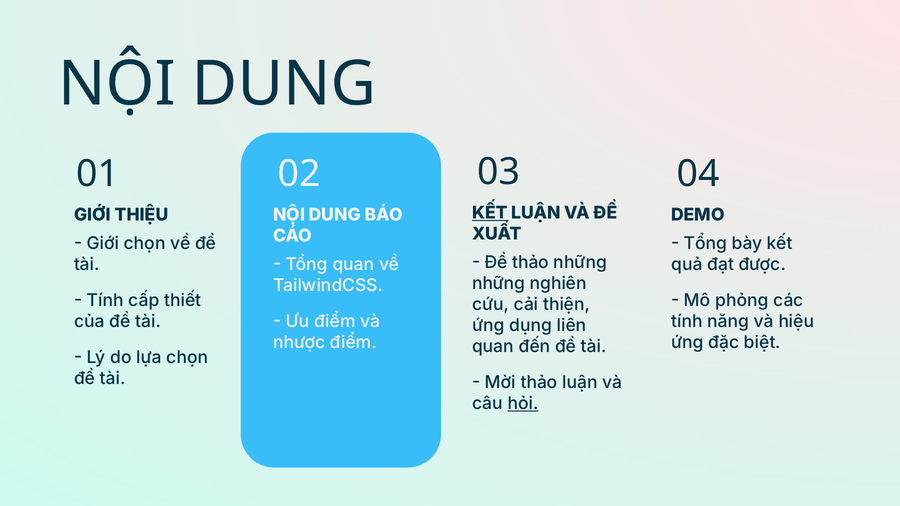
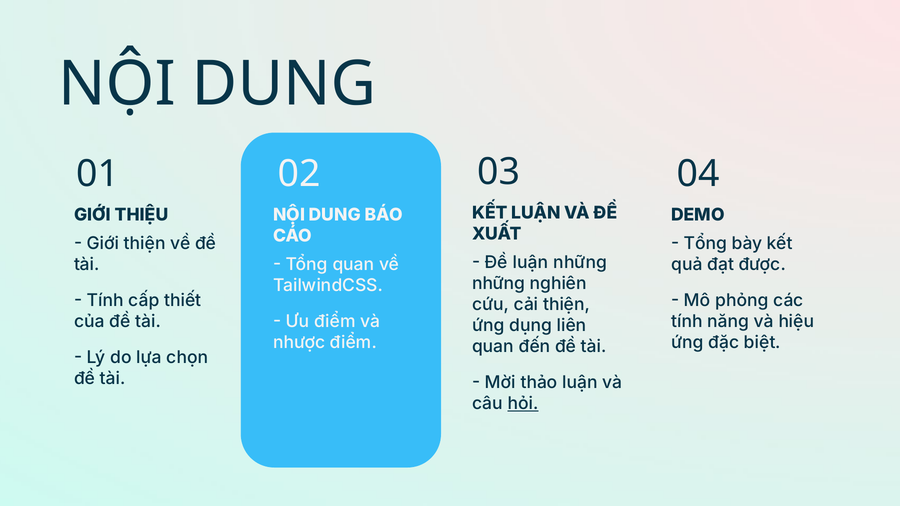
KẾT underline: present -> none (490, 213)
Giới chọn: chọn -> thiện (145, 244)
Đề thảo: thảo -> luận (531, 263)
